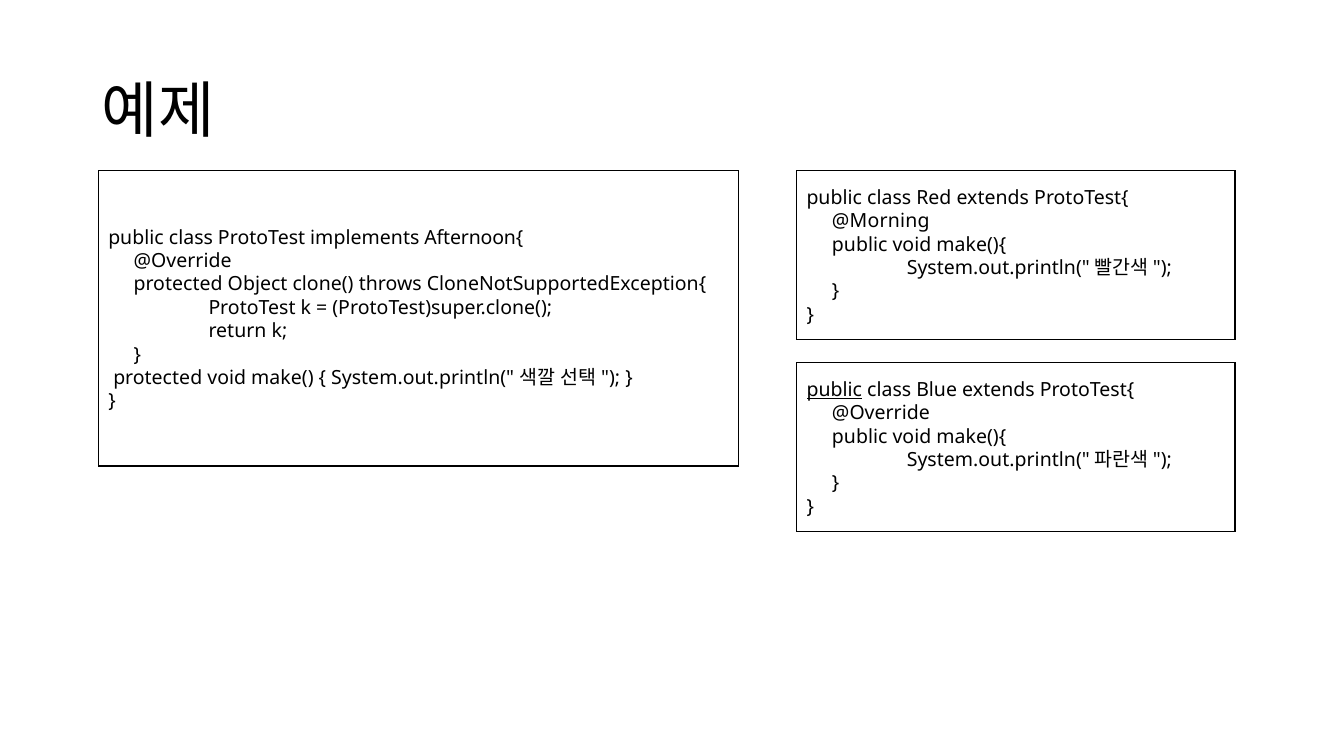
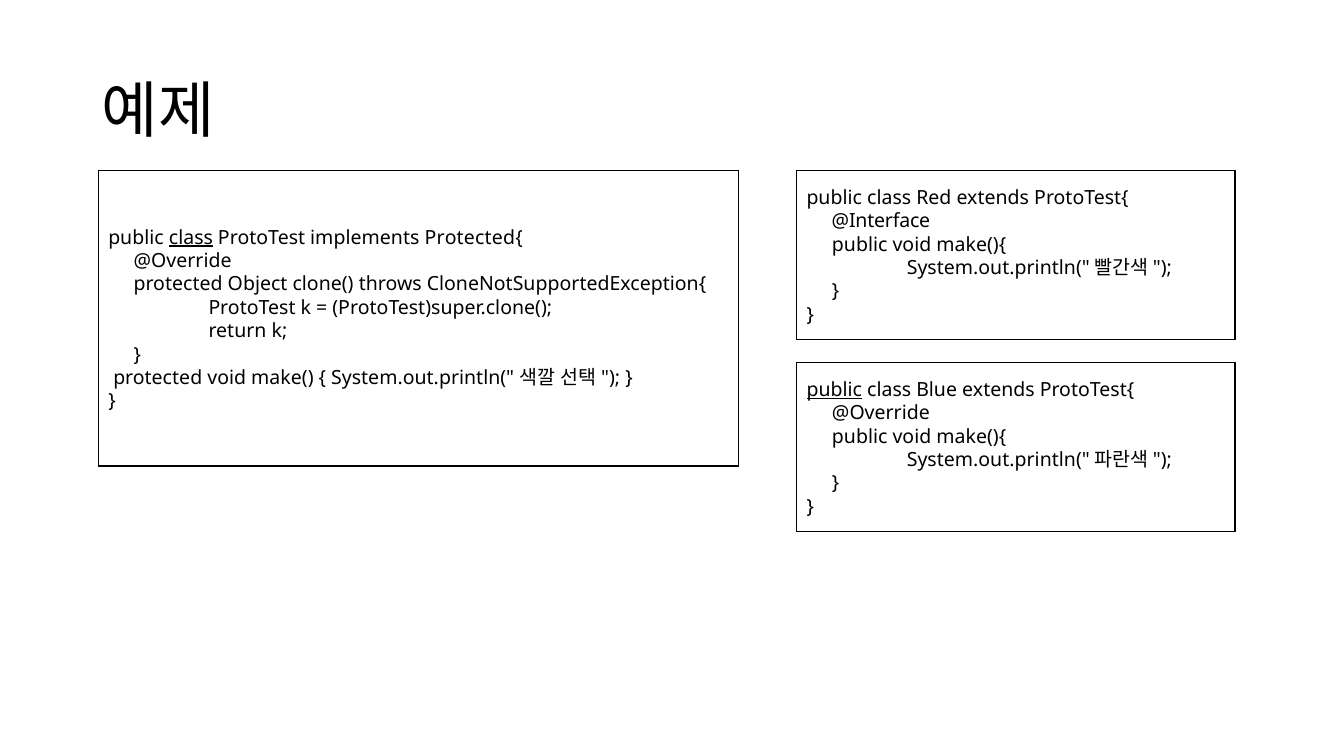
@Morning: @Morning -> @Interface (881, 221)
class underline: none -> present (191, 238)
Afternoon{: Afternoon{ -> Protected{ (474, 238)
